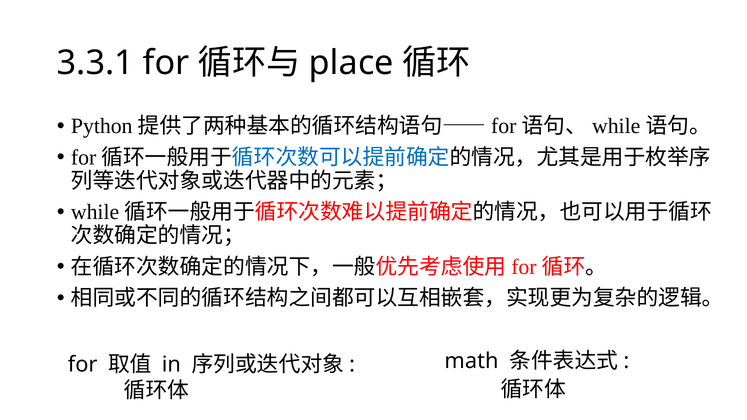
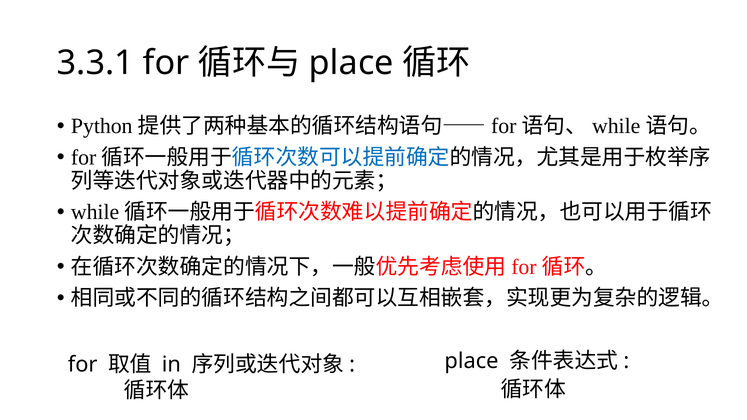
math: math -> place (472, 361)
